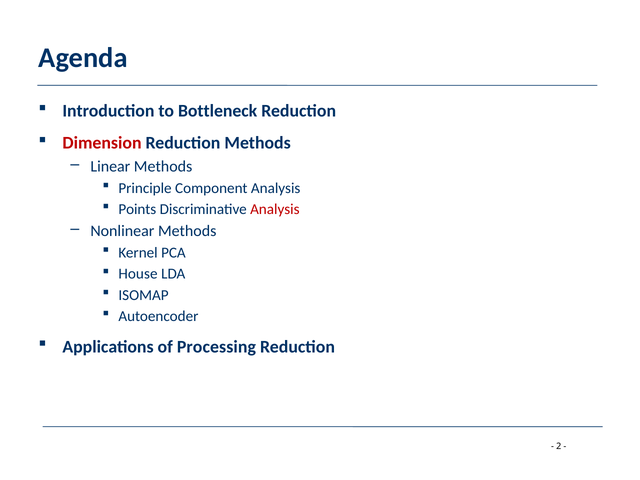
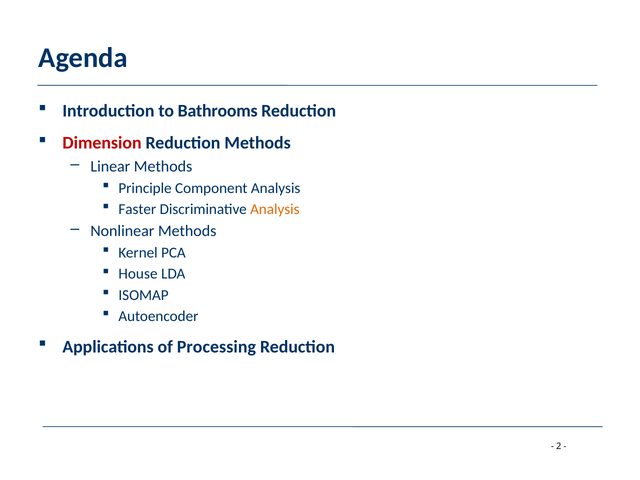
Bottleneck: Bottleneck -> Bathrooms (218, 111)
Points: Points -> Faster (137, 209)
Analysis colour: red -> orange (275, 209)
